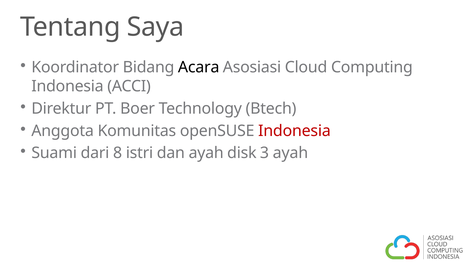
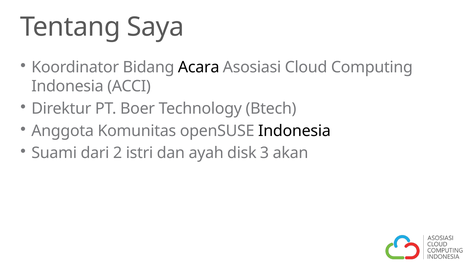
Indonesia colour: red -> black (294, 131)
8: 8 -> 2 (118, 153)
3 ayah: ayah -> akan (291, 153)
